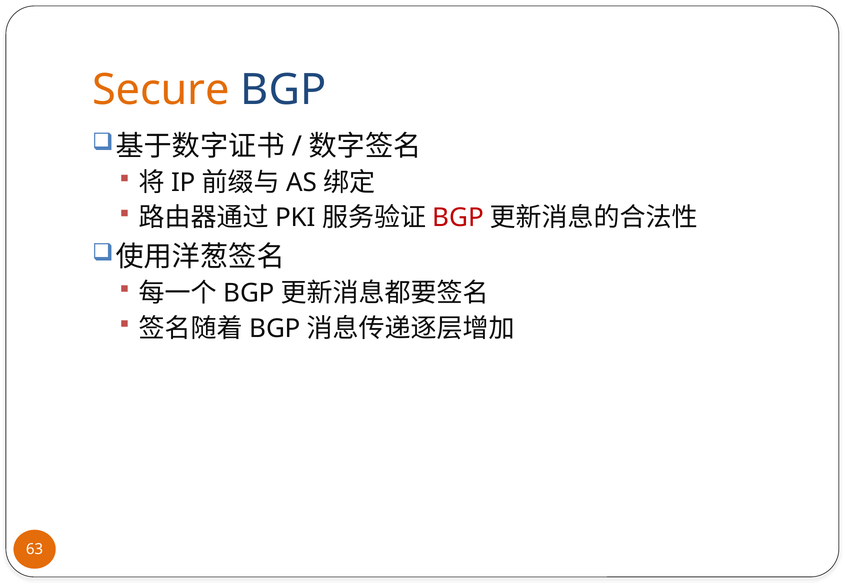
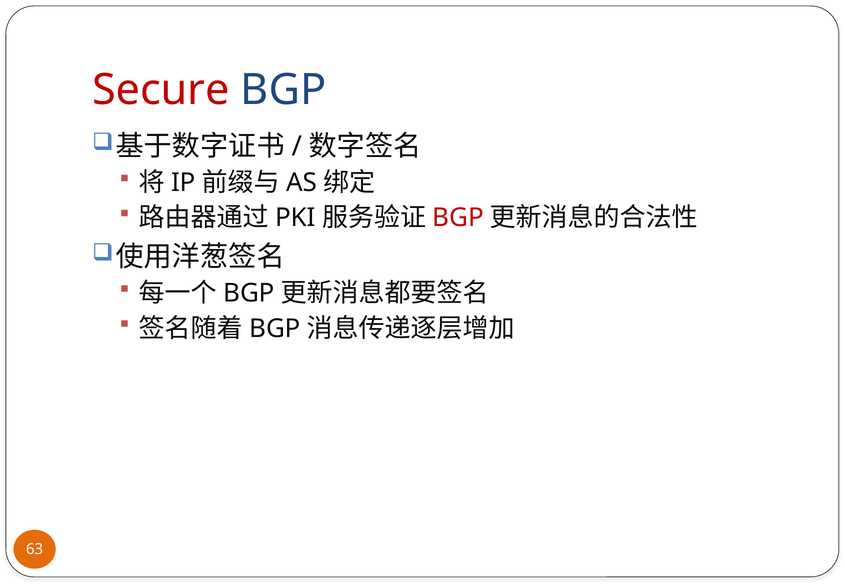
Secure colour: orange -> red (161, 90)
